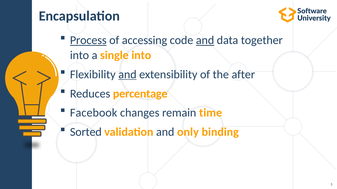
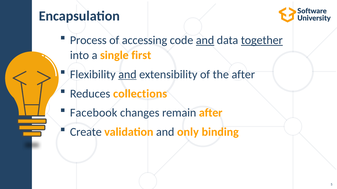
Process underline: present -> none (88, 40)
together underline: none -> present (262, 40)
single into: into -> first (141, 55)
percentage: percentage -> collections (140, 94)
remain time: time -> after (211, 113)
Sorted: Sorted -> Create (86, 132)
